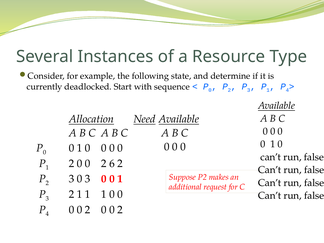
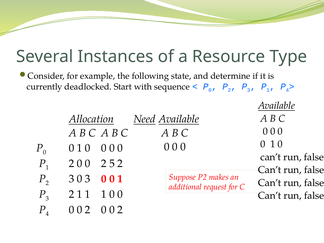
6: 6 -> 5 (112, 163)
